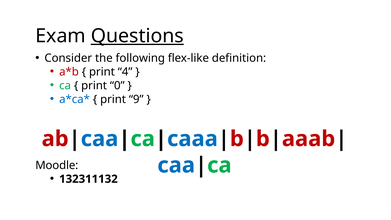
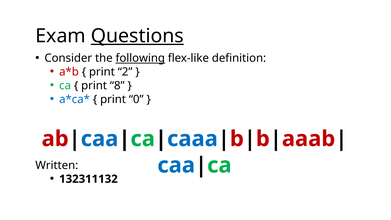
following underline: none -> present (140, 58)
4: 4 -> 2 (125, 72)
0: 0 -> 8 (117, 86)
9: 9 -> 0 (136, 99)
Moodle: Moodle -> Written (57, 165)
